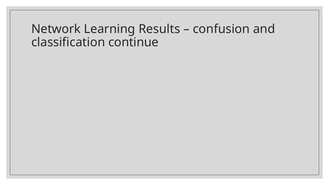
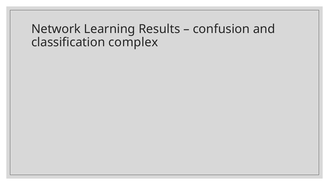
continue: continue -> complex (133, 42)
